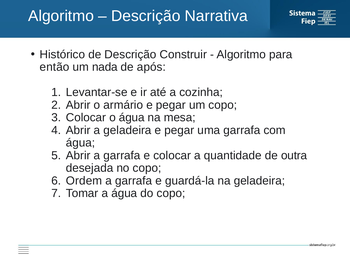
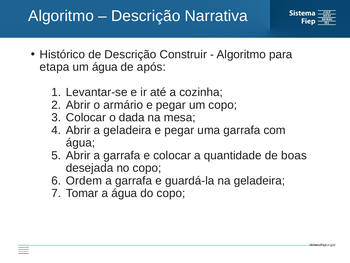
então: então -> etapa (55, 67)
um nada: nada -> água (105, 67)
o água: água -> dada (132, 117)
outra: outra -> boas (294, 155)
